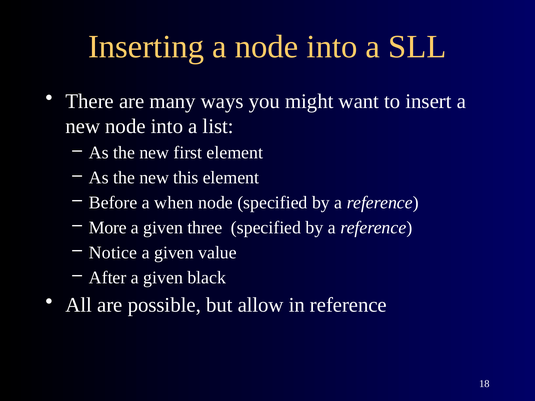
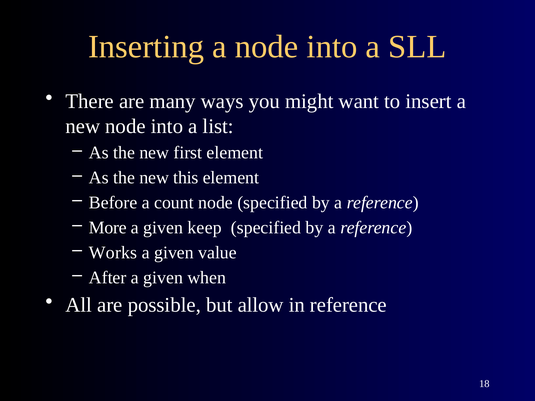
when: when -> count (174, 203)
three: three -> keep (205, 228)
Notice: Notice -> Works (113, 253)
black: black -> when (207, 278)
